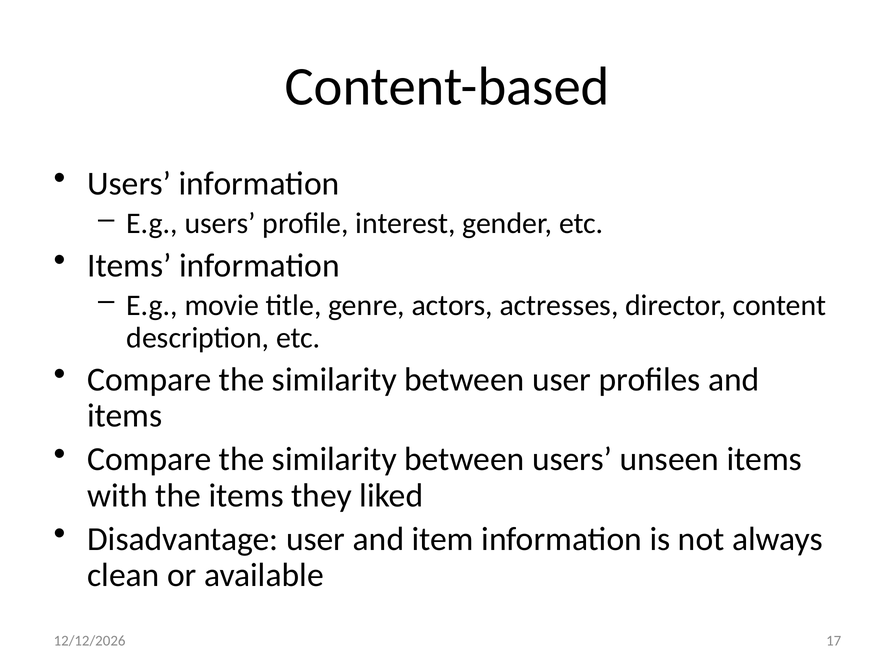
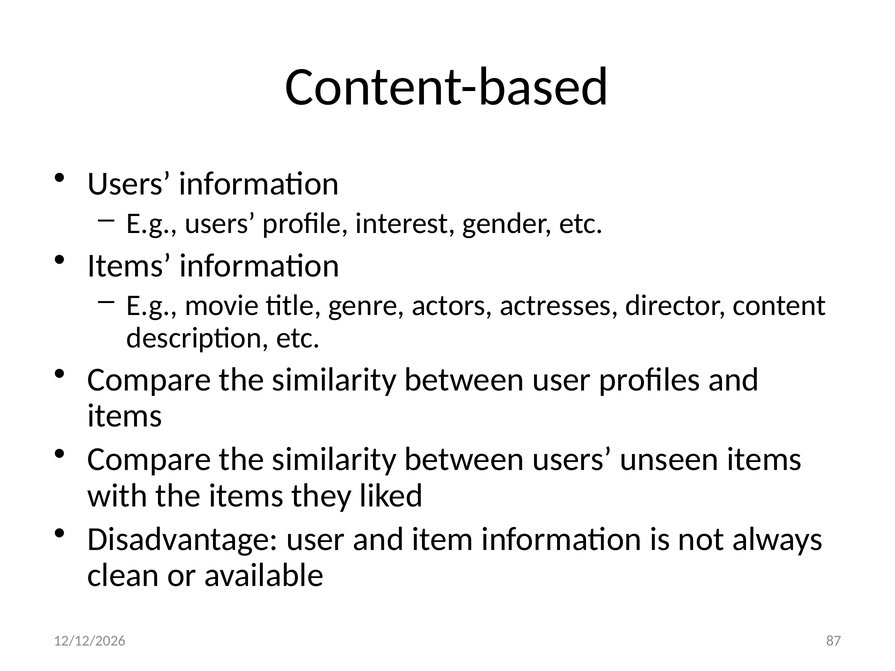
17: 17 -> 87 (834, 641)
